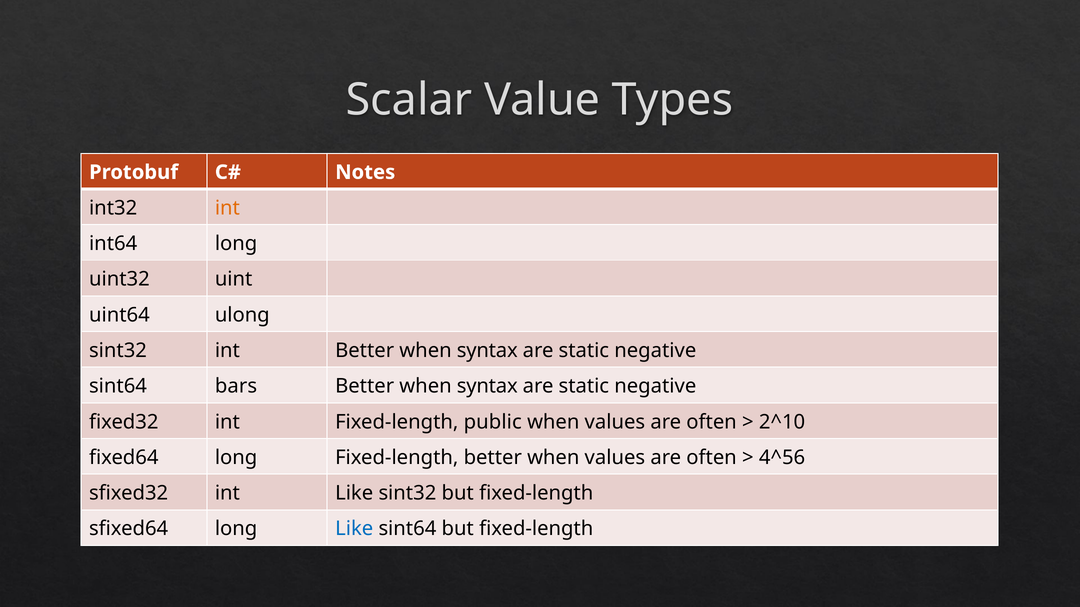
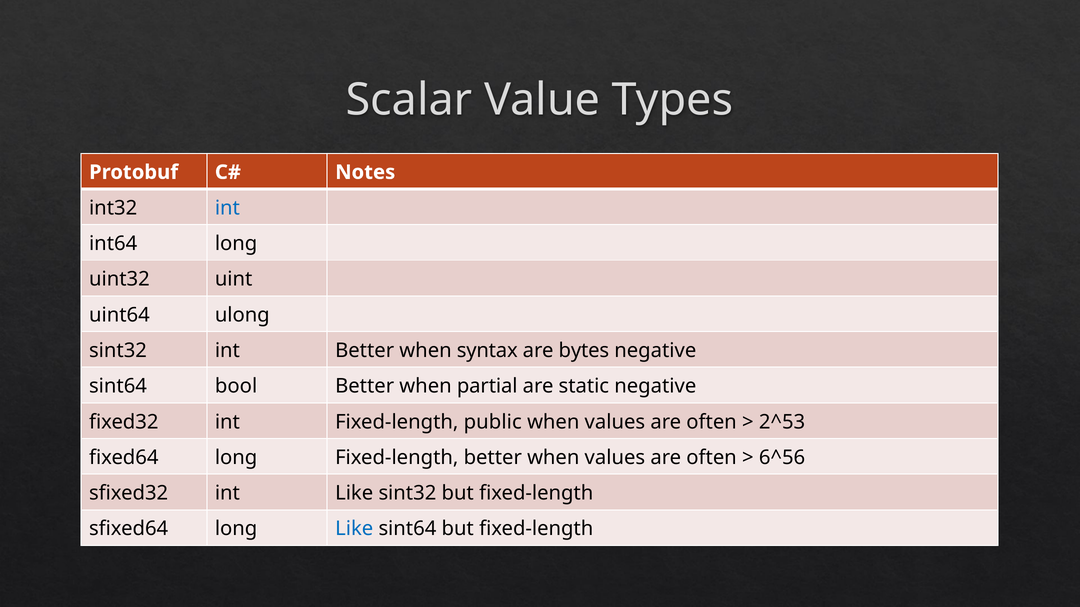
int colour: orange -> blue (227, 208)
static: static -> bytes (584, 351)
bars: bars -> bool (236, 386)
syntax: syntax -> partial (487, 386)
2^10: 2^10 -> 2^53 (782, 422)
4^56: 4^56 -> 6^56 (782, 458)
